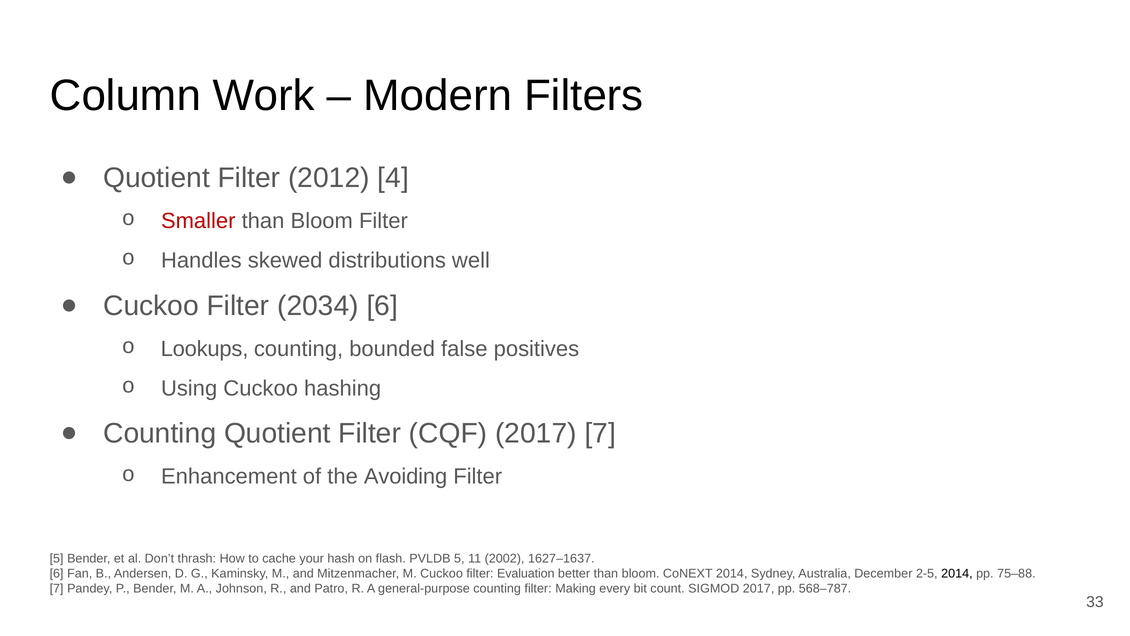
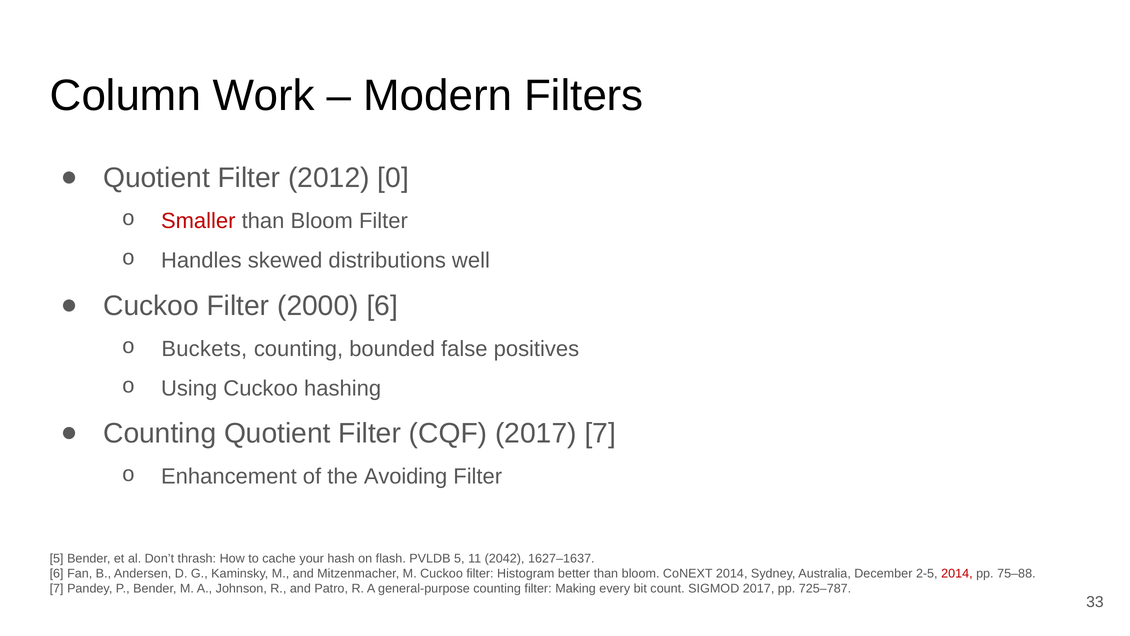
4: 4 -> 0 (393, 178)
2034: 2034 -> 2000 (318, 306)
Lookups: Lookups -> Buckets (204, 349)
2002: 2002 -> 2042 (505, 558)
Evaluation: Evaluation -> Histogram (526, 573)
2014 colour: black -> red (957, 573)
568–787: 568–787 -> 725–787 (825, 588)
